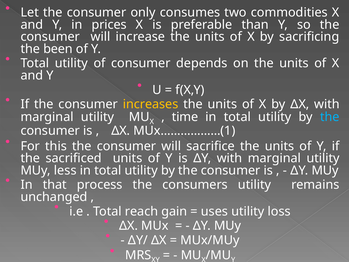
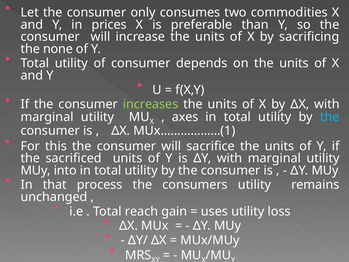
been: been -> none (58, 49)
increases colour: yellow -> light green (151, 104)
time: time -> axes (185, 117)
less: less -> into (65, 170)
